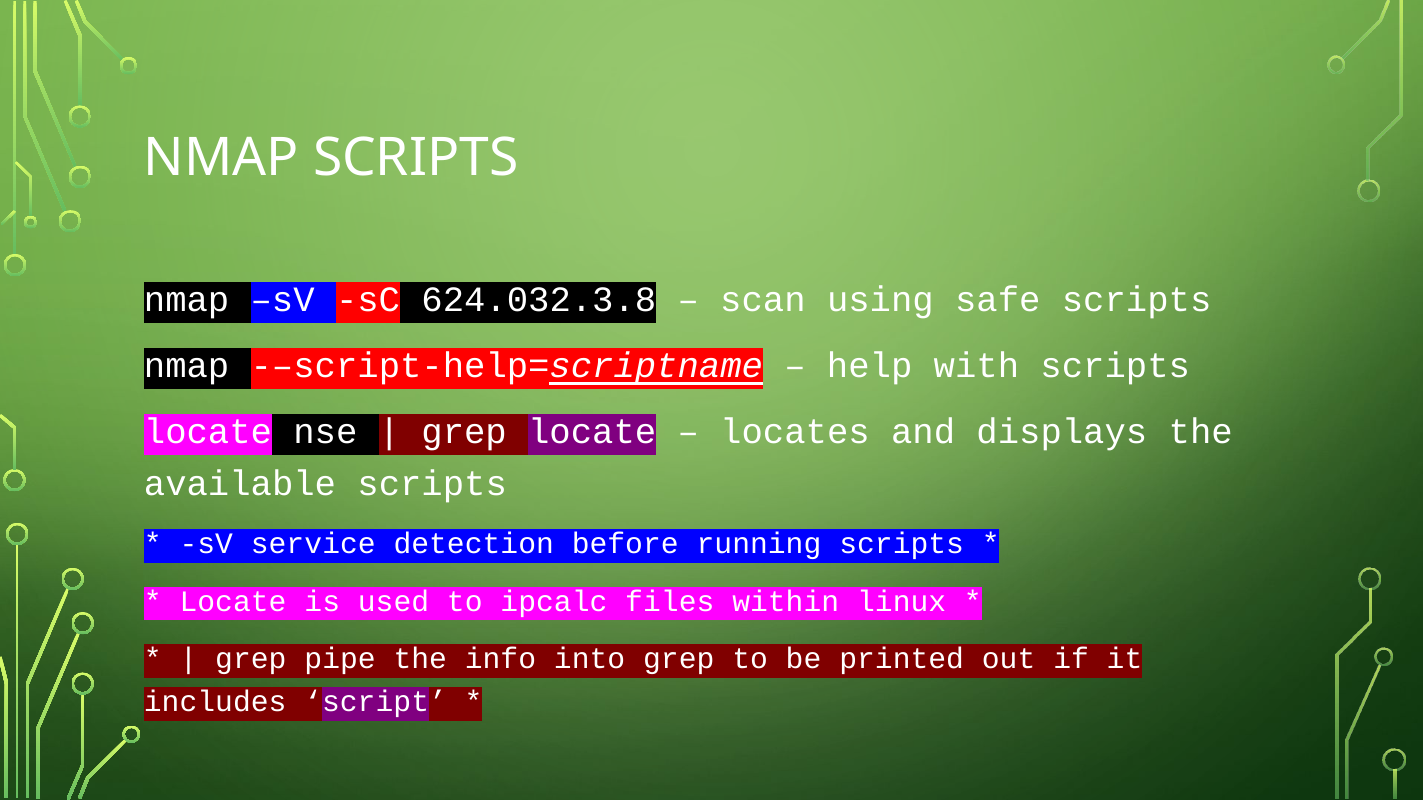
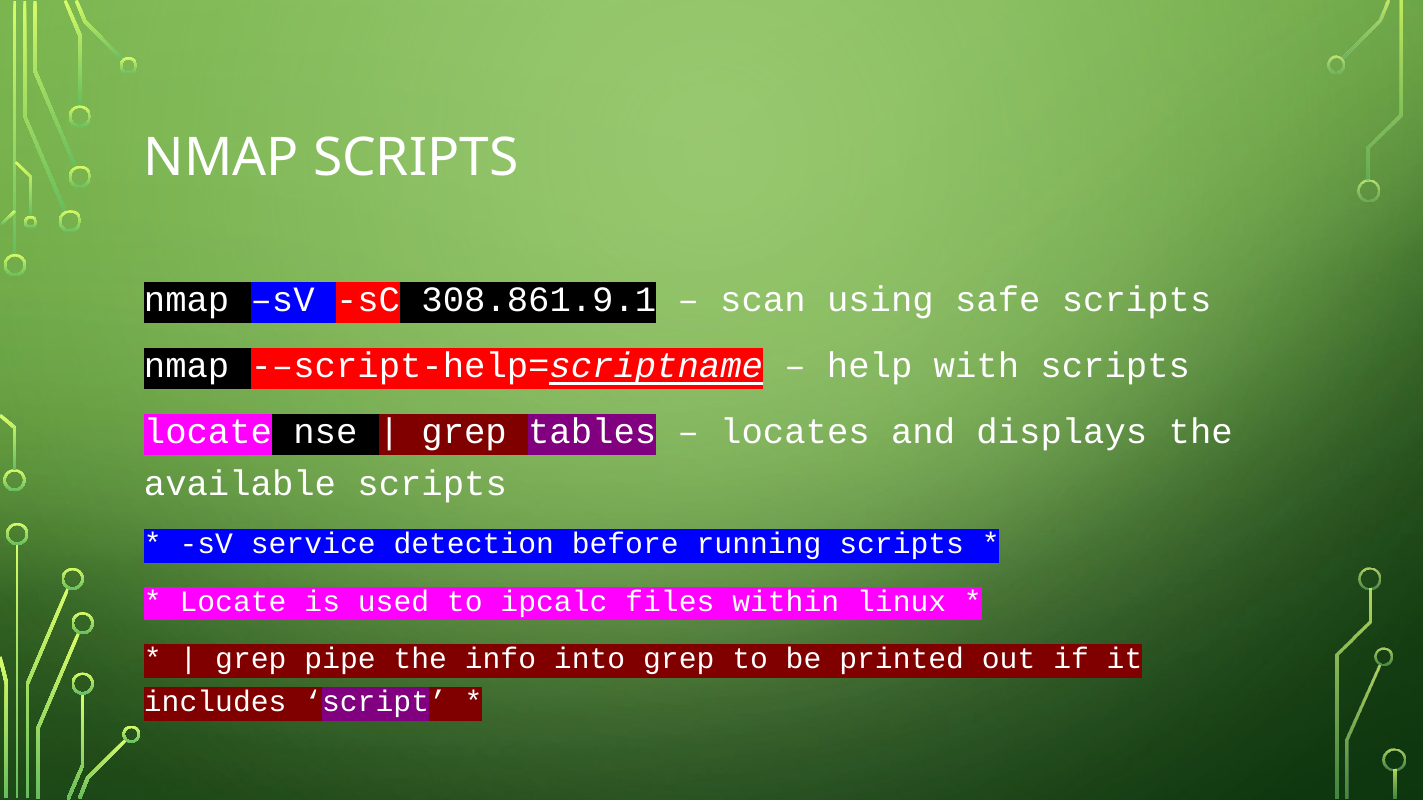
624.032.3.8: 624.032.3.8 -> 308.861.9.1 (539, 300)
grep locate: locate -> tables (592, 432)
